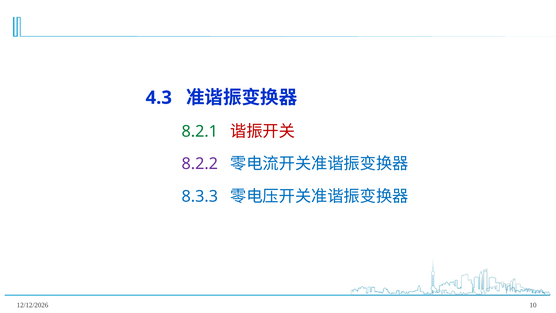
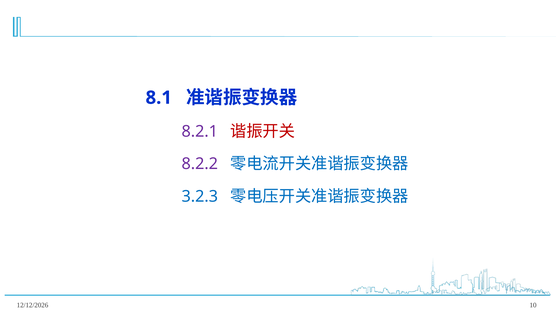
4.3: 4.3 -> 8.1 (159, 98)
8.2.1 colour: green -> purple (200, 131)
8.3.3: 8.3.3 -> 3.2.3 (200, 196)
